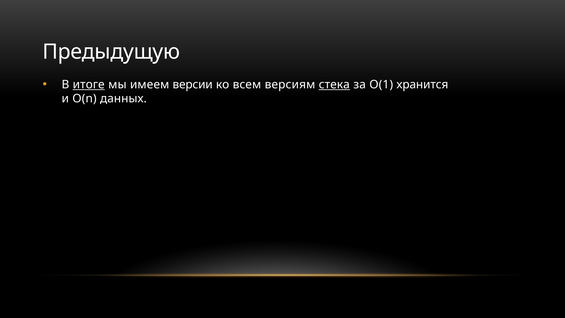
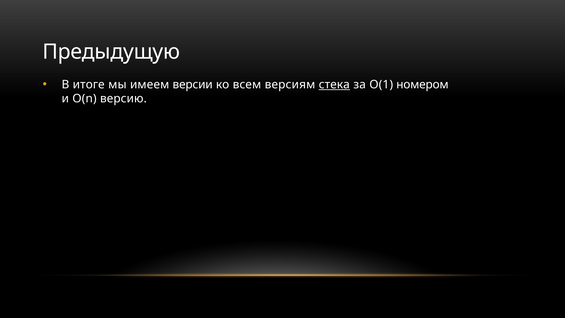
итоге underline: present -> none (89, 85)
хранится: хранится -> номером (422, 85)
данных: данных -> версию (123, 99)
